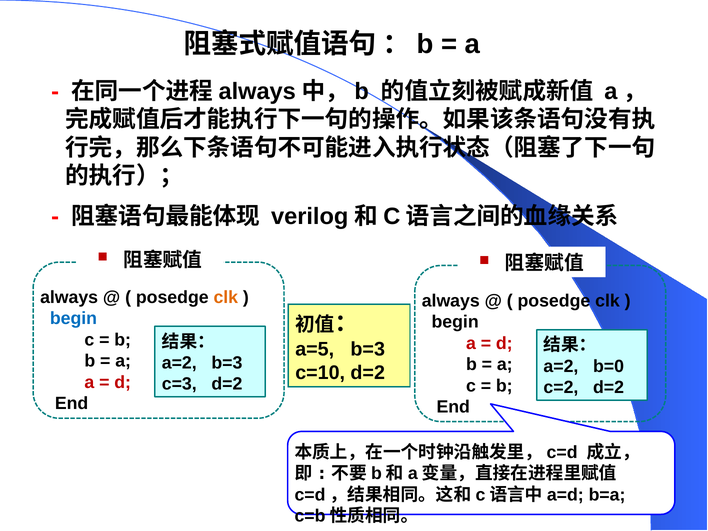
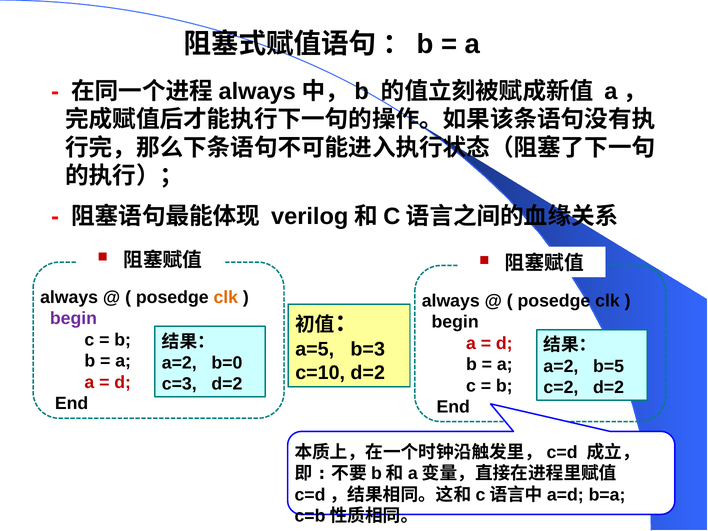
begin colour: blue -> purple (73, 319)
a=2 b=3: b=3 -> b=0 (227, 363)
b=0: b=0 -> b=5 (609, 366)
